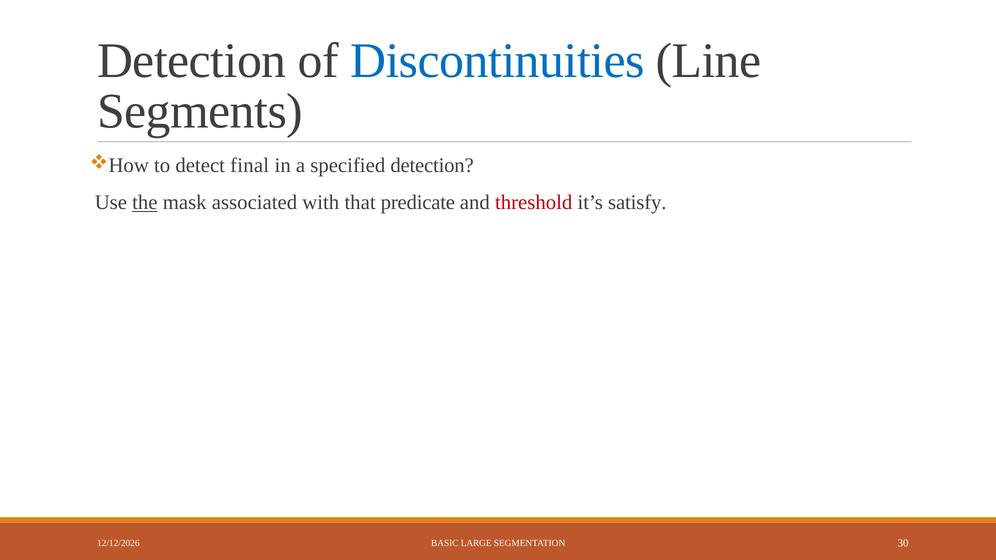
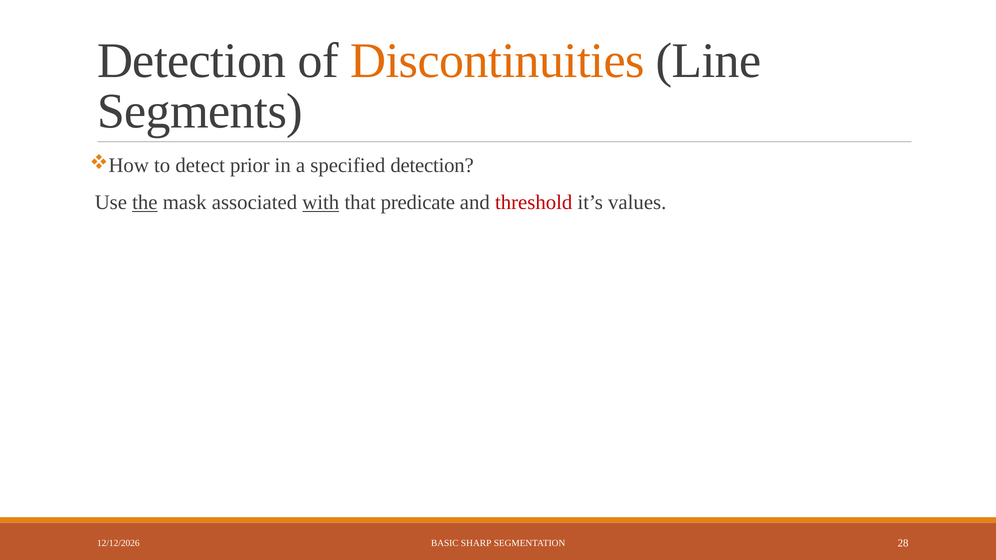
Discontinuities colour: blue -> orange (497, 61)
final: final -> prior (250, 166)
with underline: none -> present (321, 203)
satisfy: satisfy -> values (637, 203)
LARGE: LARGE -> SHARP (476, 543)
30: 30 -> 28 (903, 543)
